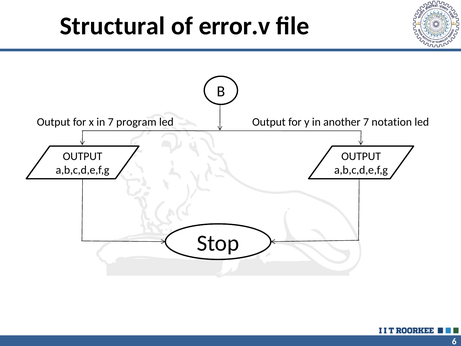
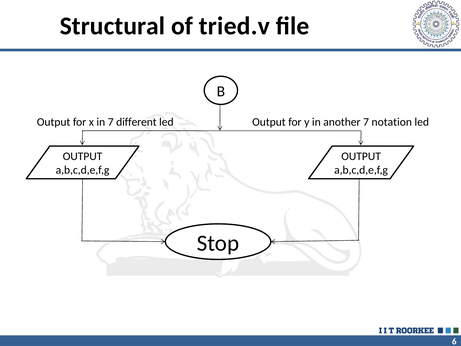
error.v: error.v -> tried.v (234, 26)
program: program -> different (136, 122)
